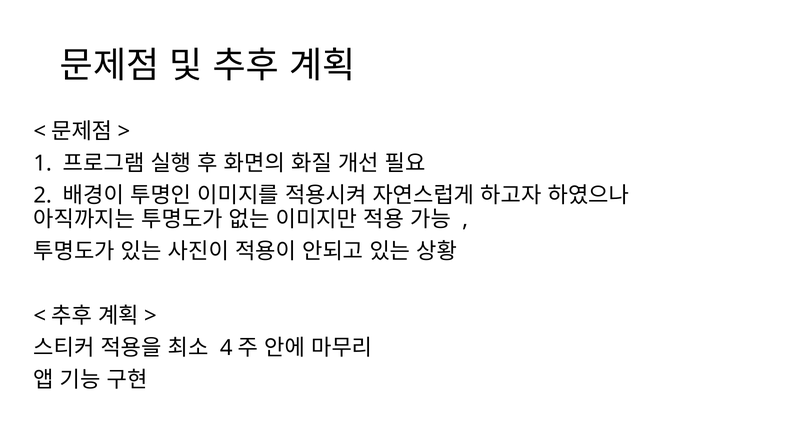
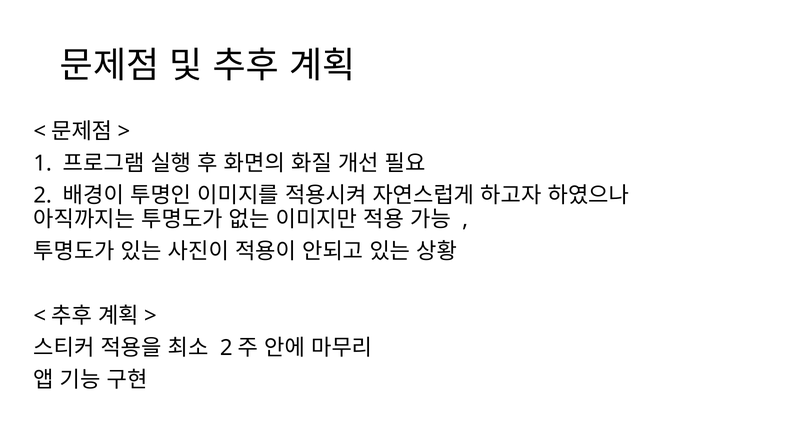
4: 4 -> 2 (226, 348)
